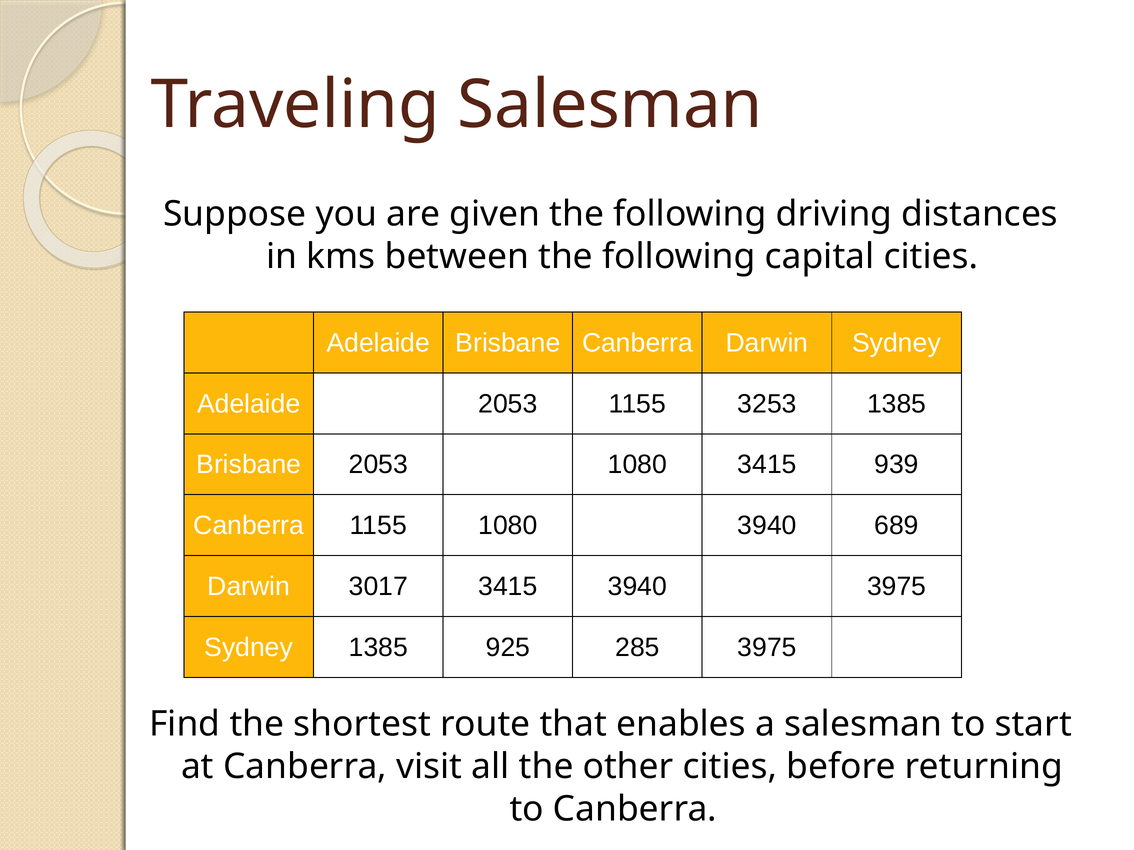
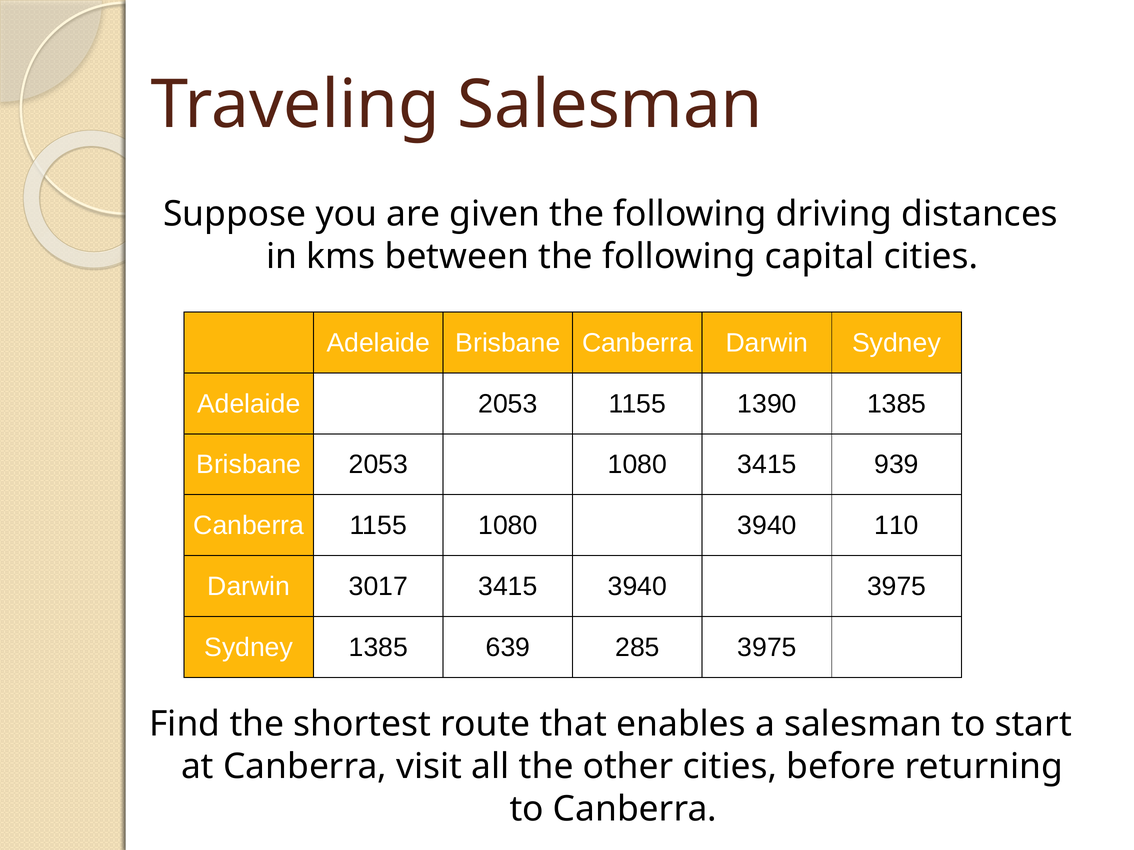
3253: 3253 -> 1390 (767, 404)
689: 689 -> 110 (897, 526)
925: 925 -> 639 (508, 648)
